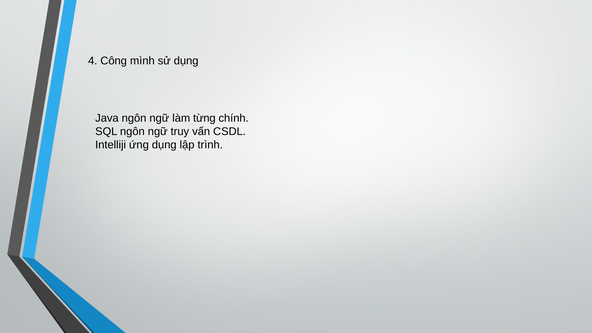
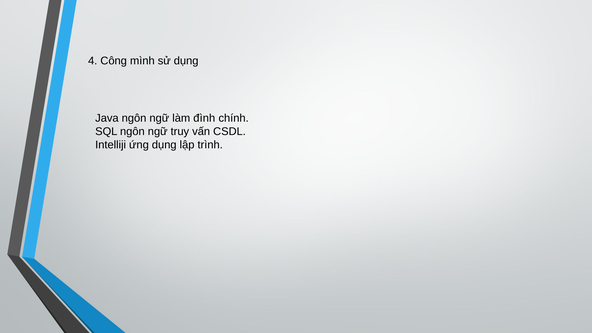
từng: từng -> đình (204, 118)
